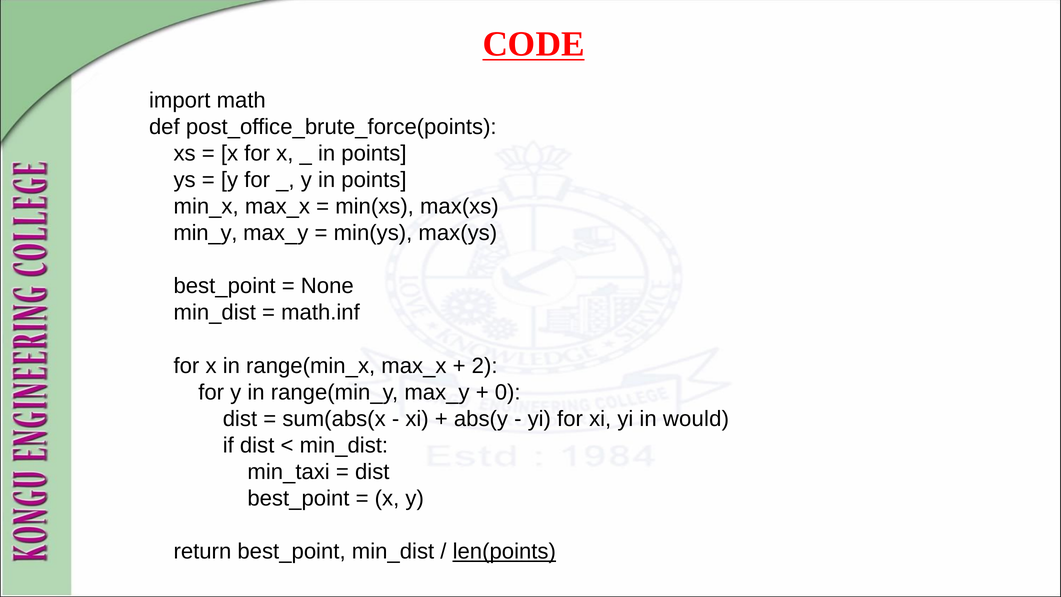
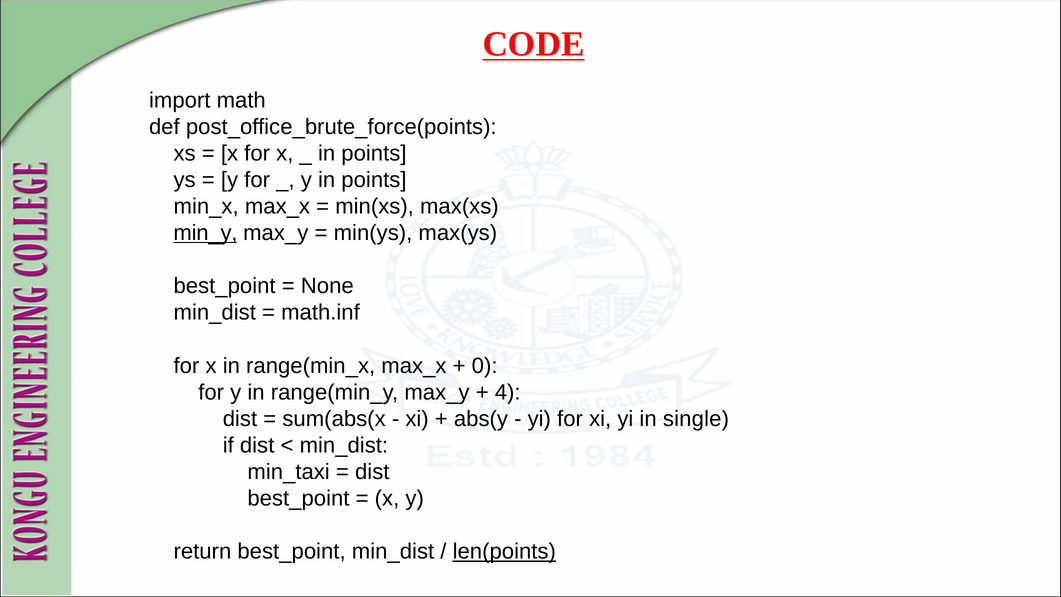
min_y underline: none -> present (205, 233)
2: 2 -> 0 (485, 366)
0: 0 -> 4 (508, 392)
would: would -> single (696, 419)
